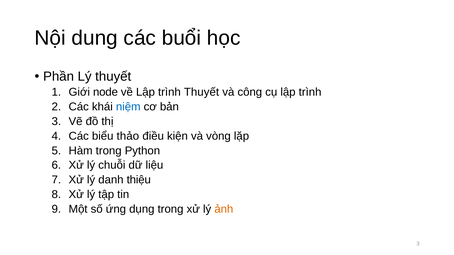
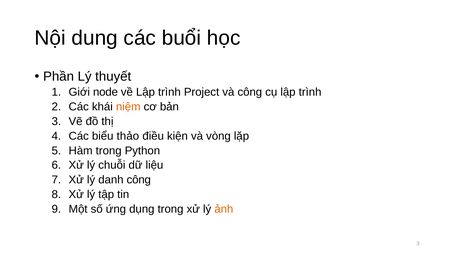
trình Thuyết: Thuyết -> Project (202, 92)
niệm colour: blue -> orange (128, 107)
danh thiệu: thiệu -> công (139, 180)
